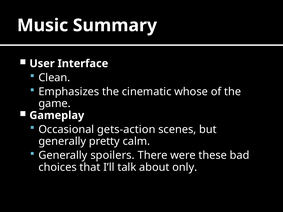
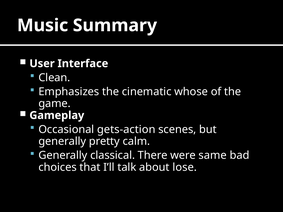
spoilers: spoilers -> classical (113, 156)
these: these -> same (213, 156)
only: only -> lose (185, 167)
